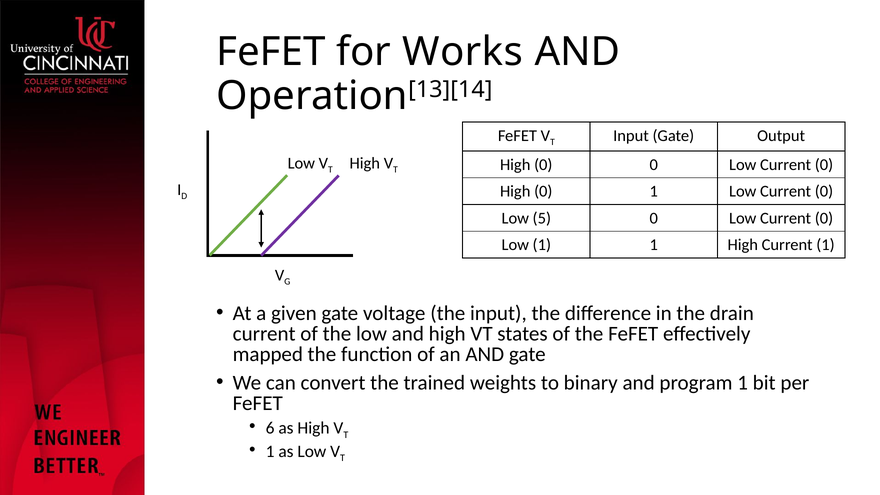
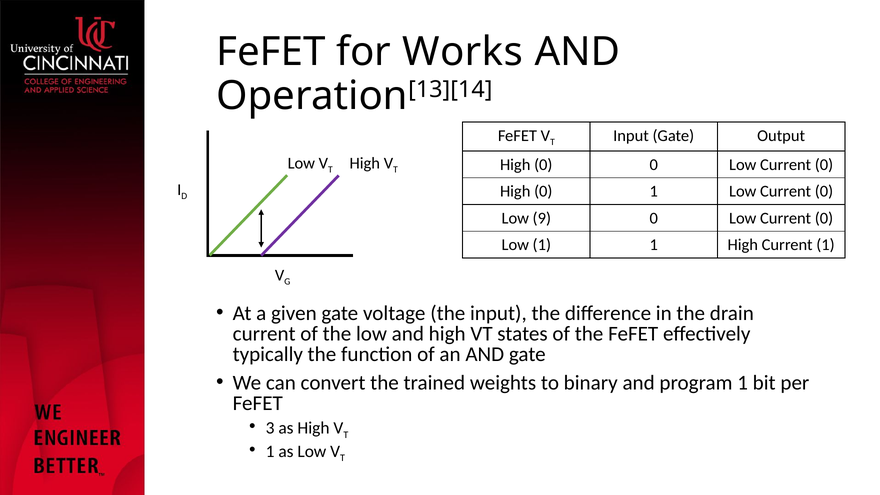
5: 5 -> 9 (542, 218)
mapped: mapped -> typically (268, 354)
6: 6 -> 3 (270, 428)
